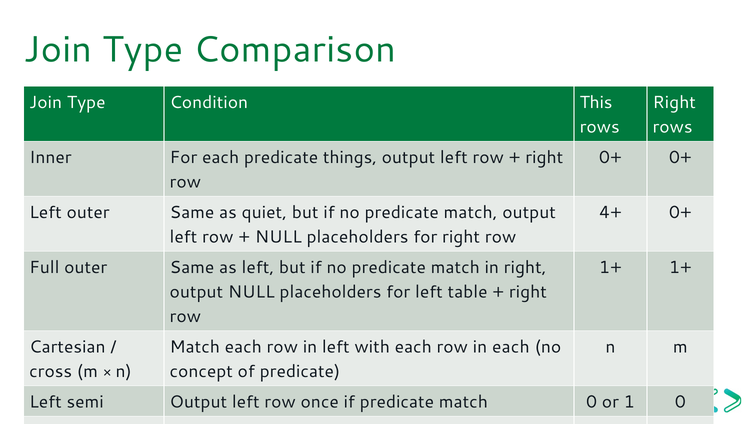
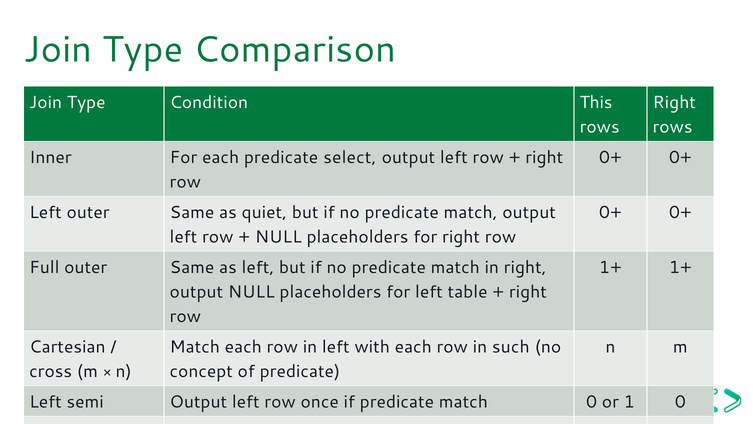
things: things -> select (350, 157)
4+: 4+ -> 0+ (610, 212)
in each: each -> such (511, 347)
